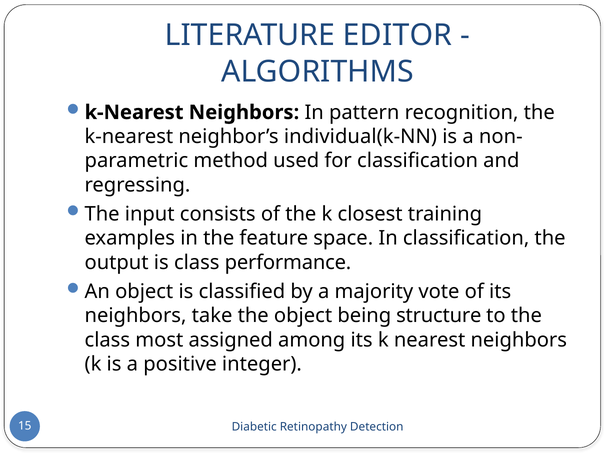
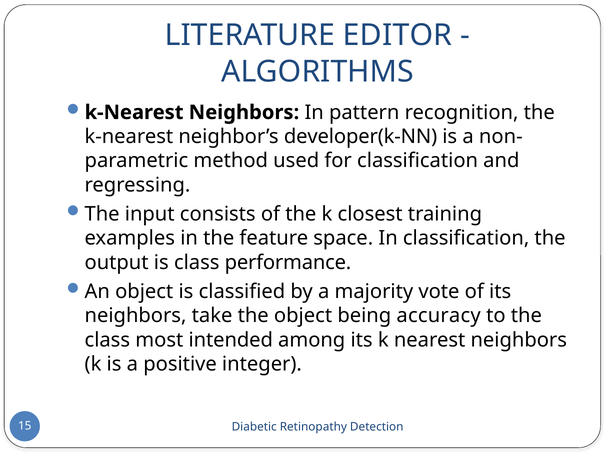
individual(k-NN: individual(k-NN -> developer(k-NN (361, 137)
structure: structure -> accuracy (439, 316)
assigned: assigned -> intended (231, 340)
